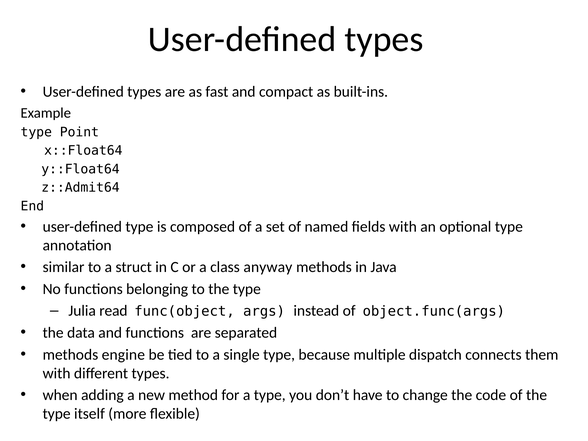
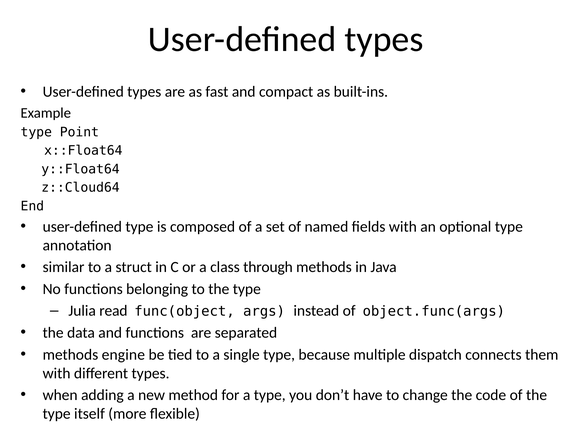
z::Admit64: z::Admit64 -> z::Cloud64 (80, 188)
anyway: anyway -> through (268, 267)
